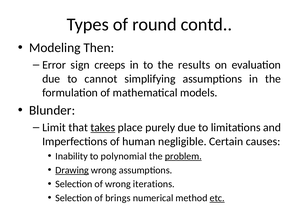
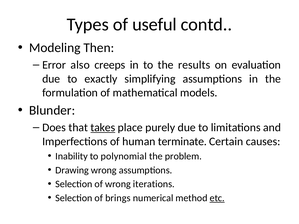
round: round -> useful (154, 24)
sign: sign -> also (80, 65)
cannot: cannot -> exactly (101, 79)
Limit: Limit -> Does (54, 128)
negligible: negligible -> terminate (182, 142)
problem underline: present -> none (183, 156)
Drawing underline: present -> none (72, 170)
